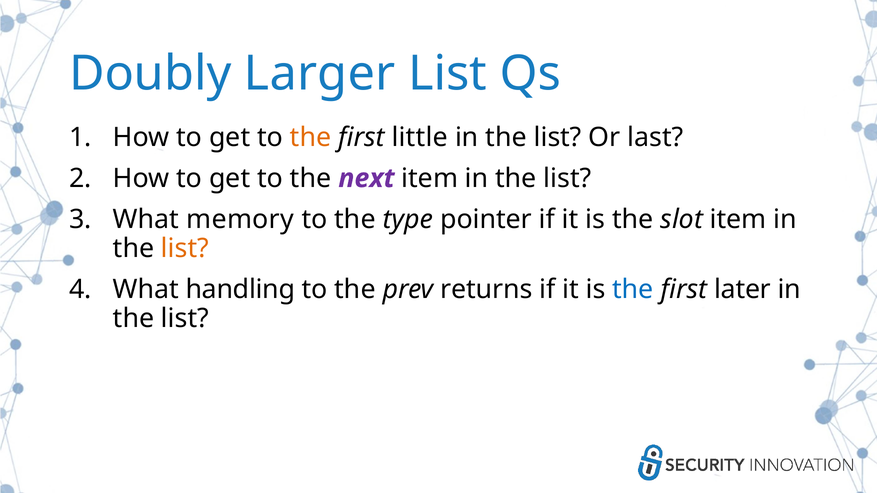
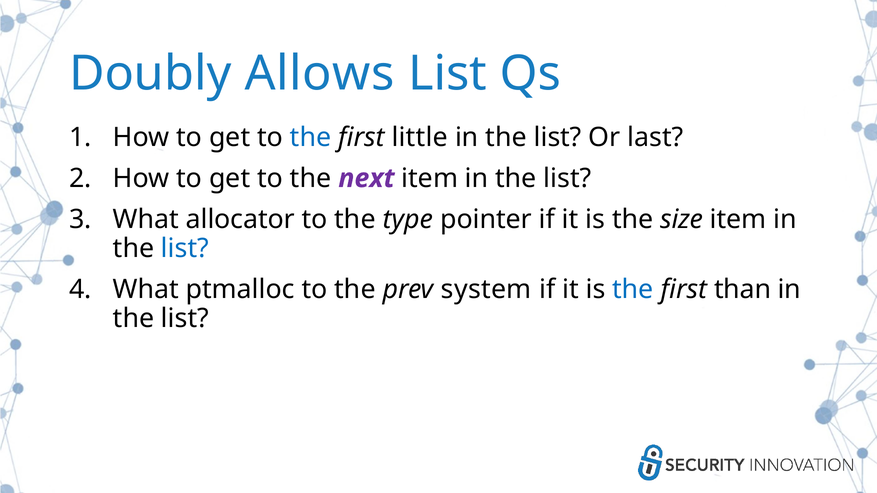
Larger: Larger -> Allows (319, 74)
the colour: orange -> blue (311, 137)
memory: memory -> allocator (240, 220)
slot: slot -> size (682, 220)
list colour: orange -> blue (185, 248)
handling: handling -> ptmalloc (240, 290)
returns: returns -> system (486, 290)
later: later -> than (743, 290)
